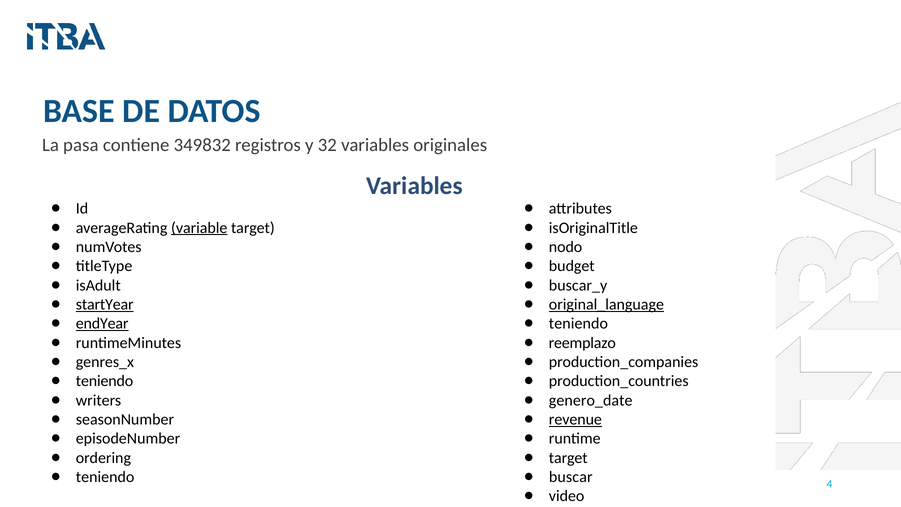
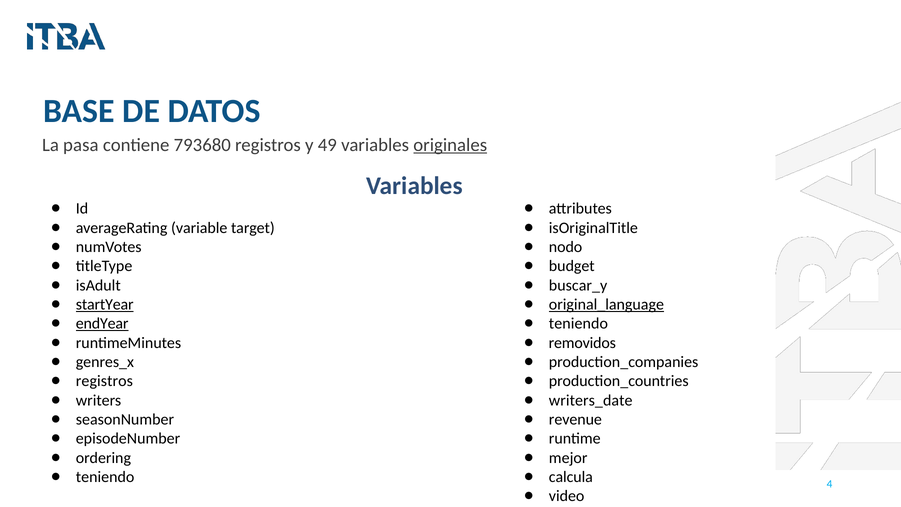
349832: 349832 -> 793680 (202, 145)
32: 32 -> 49 (327, 145)
originales underline: none -> present (450, 145)
variable underline: present -> none (199, 228)
reemplazo: reemplazo -> removidos (582, 343)
teniendo: teniendo -> registros (104, 381)
genero_date: genero_date -> writers_date (591, 400)
revenue underline: present -> none (575, 419)
target: target -> mejor (568, 458)
buscar: buscar -> calcula (571, 477)
